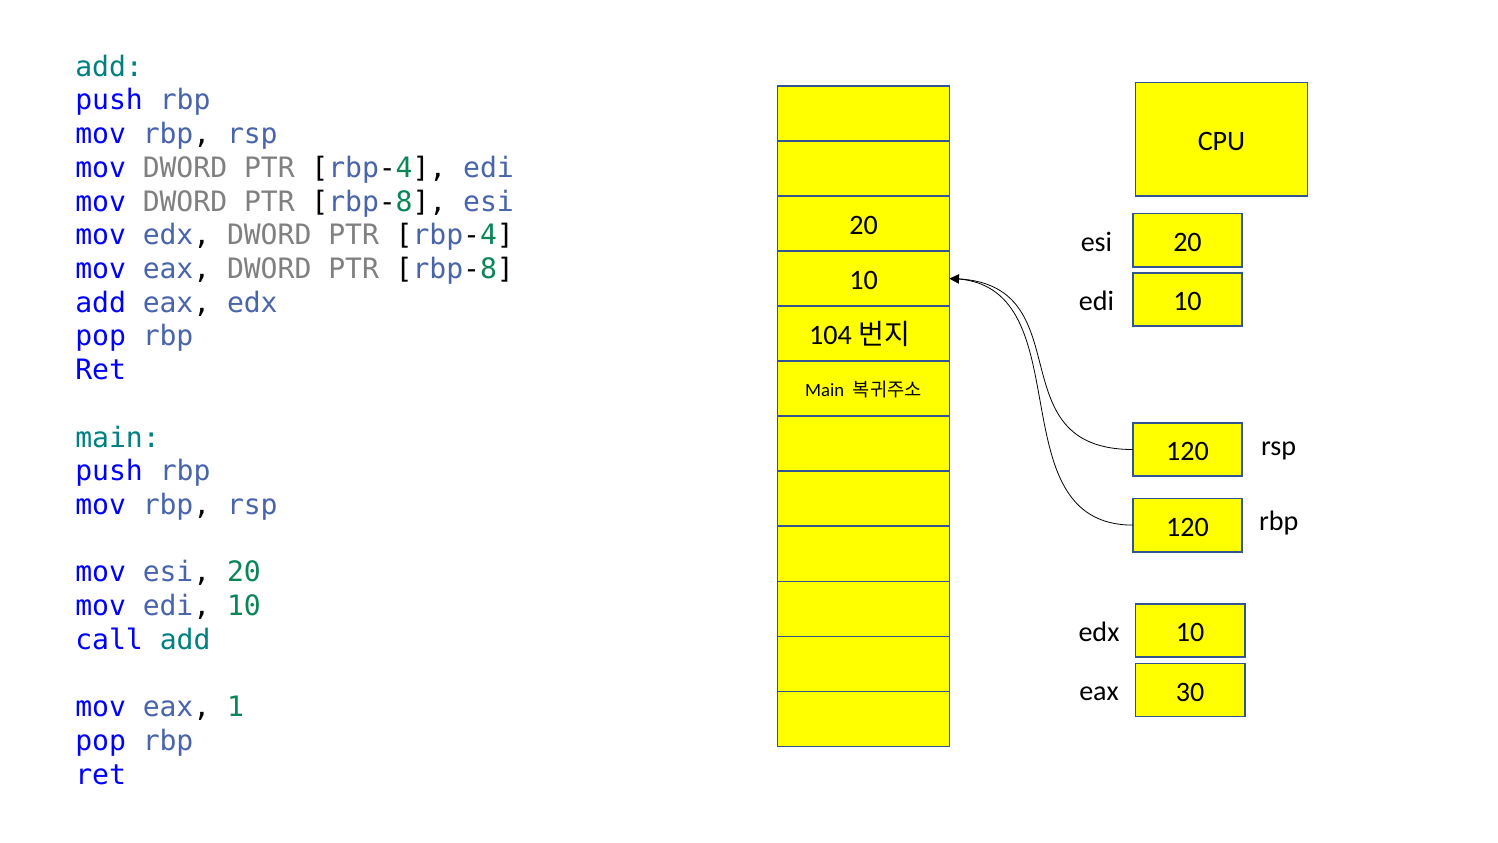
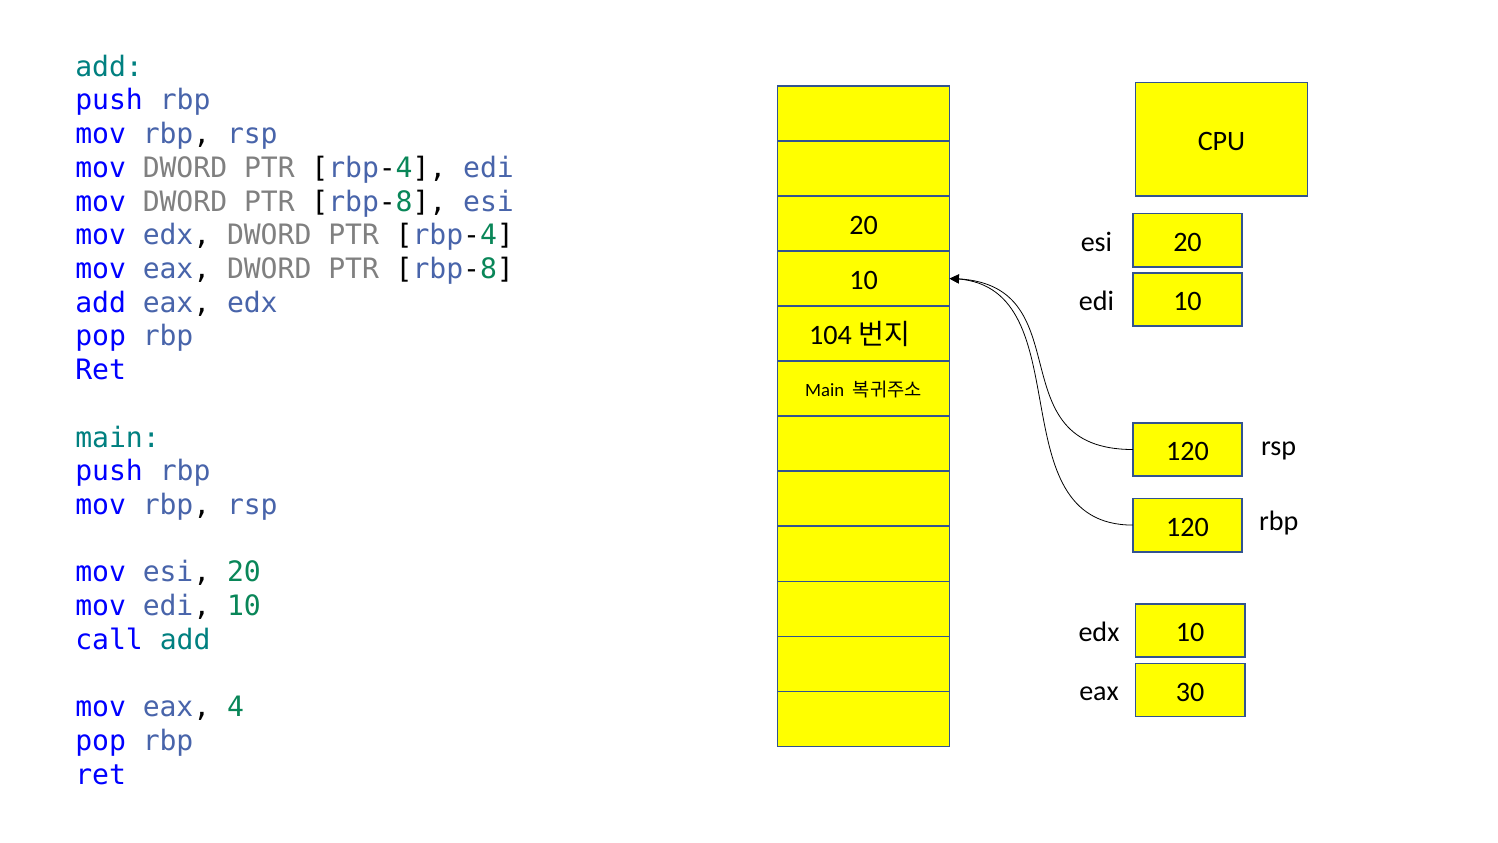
1: 1 -> 4 (235, 707)
